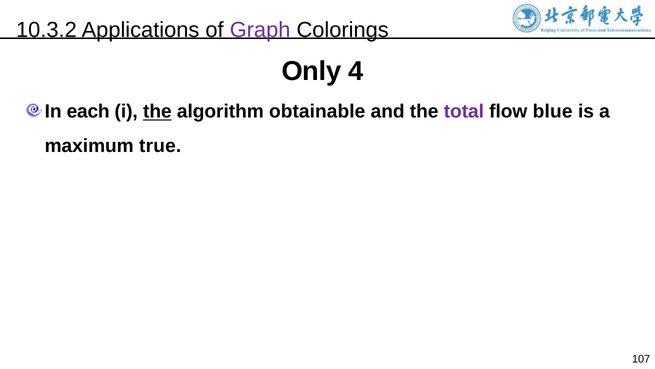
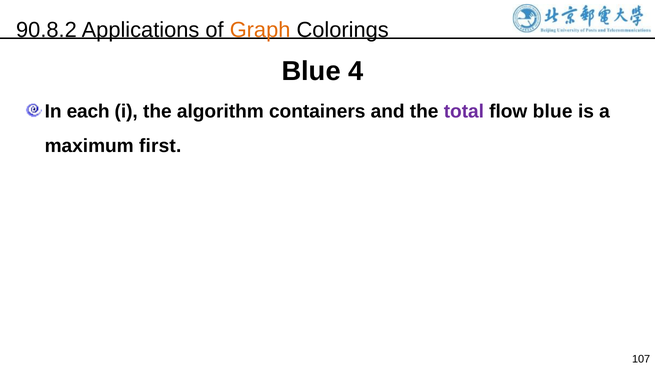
10.3.2: 10.3.2 -> 90.8.2 (46, 30)
Graph colour: purple -> orange (260, 30)
Only: Only -> Blue (311, 71)
the underline: present -> none (157, 111)
obtainable: obtainable -> containers (317, 111)
true: true -> first (160, 146)
